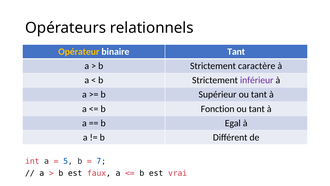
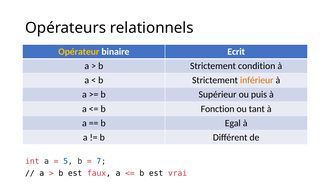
binaire Tant: Tant -> Ecrit (236, 52)
caractère: caractère -> condition (257, 66)
inférieur colour: purple -> orange (257, 80)
Supérieur ou tant: tant -> puis (259, 94)
